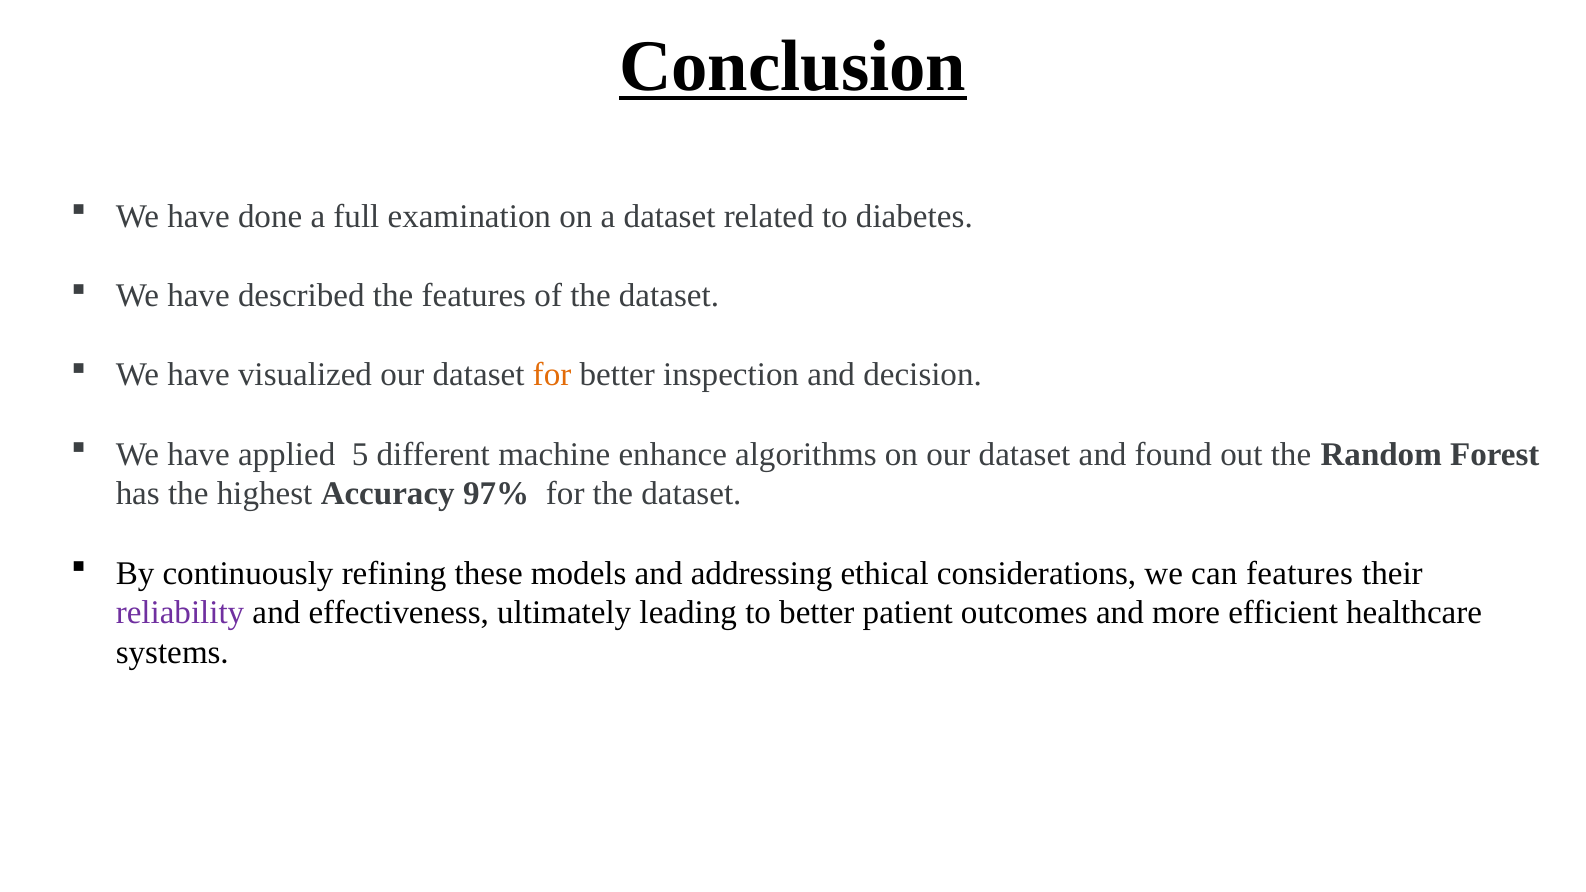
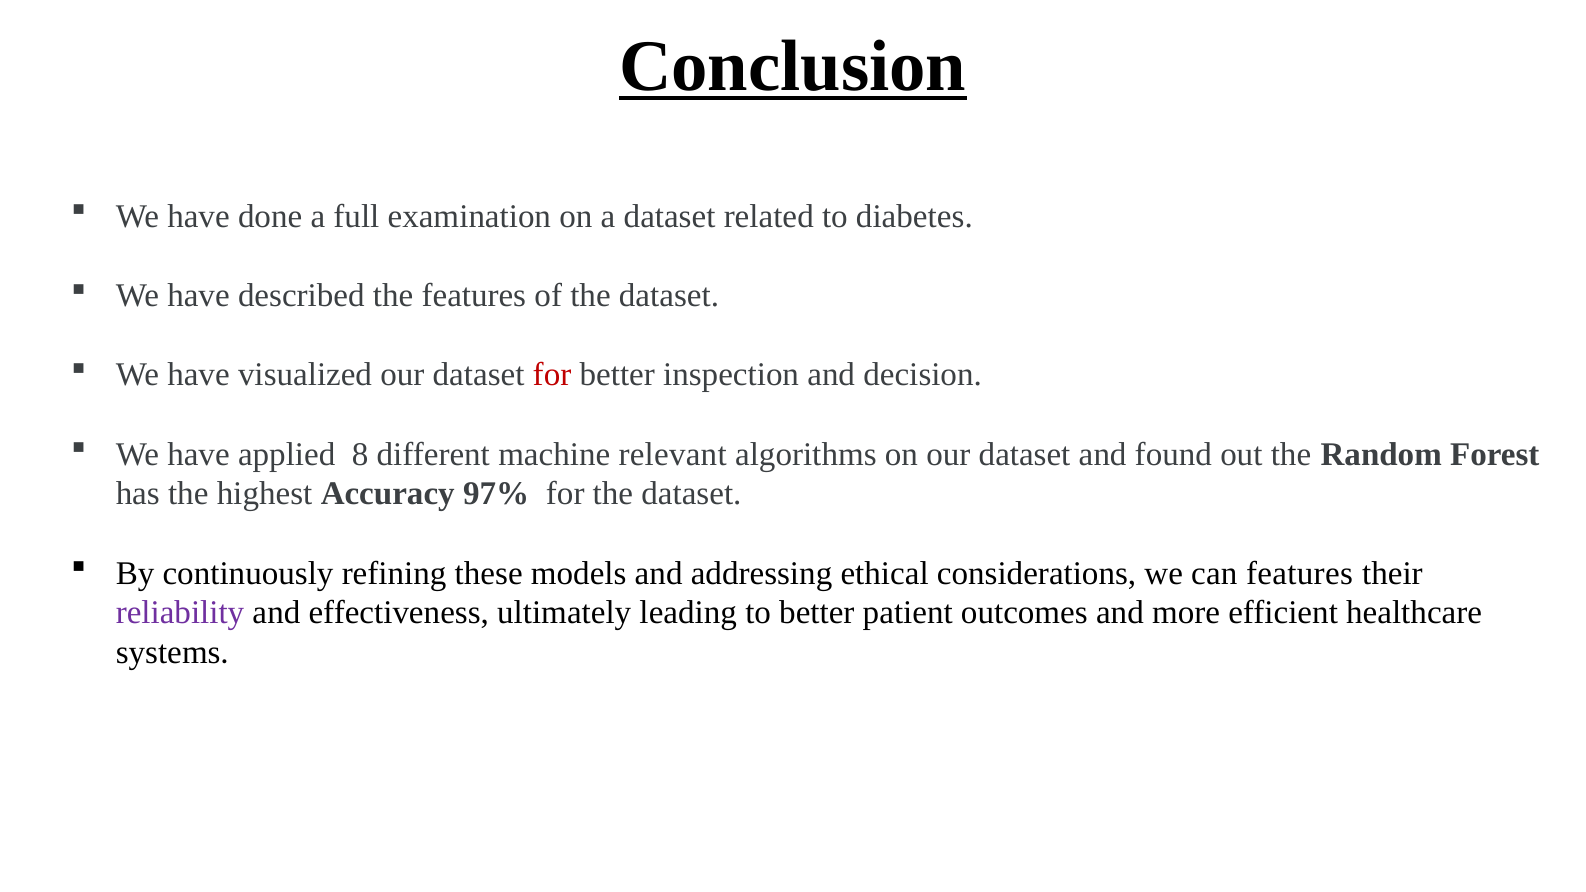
for colour: orange -> red (552, 375)
5: 5 -> 8 (360, 454)
enhance: enhance -> relevant (673, 454)
